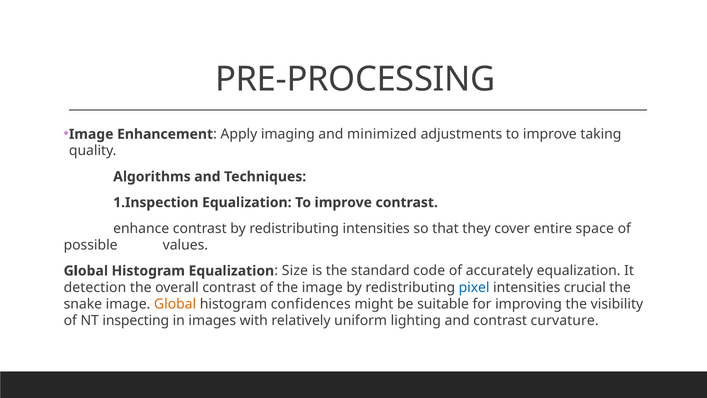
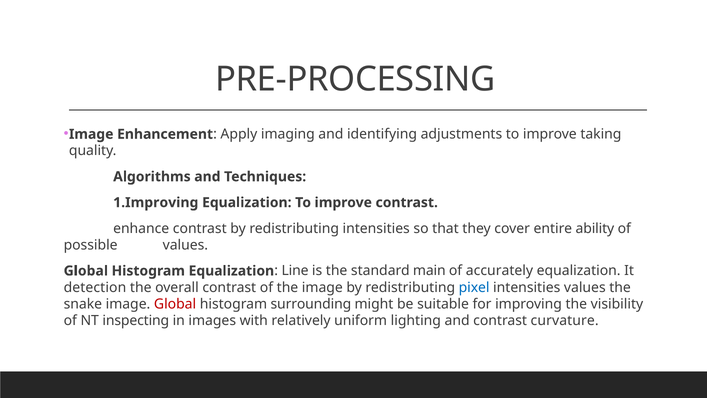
minimized: minimized -> identifying (382, 134)
1.Inspection: 1.Inspection -> 1.Improving (156, 202)
space: space -> ability (595, 228)
Size: Size -> Line (295, 271)
code: code -> main (429, 271)
intensities crucial: crucial -> values (585, 287)
Global colour: orange -> red (175, 304)
confidences: confidences -> surrounding (311, 304)
